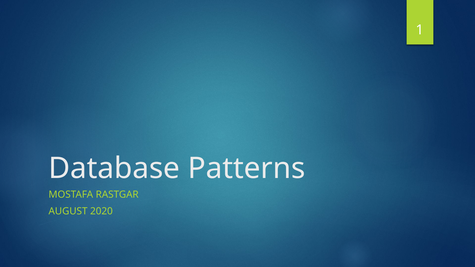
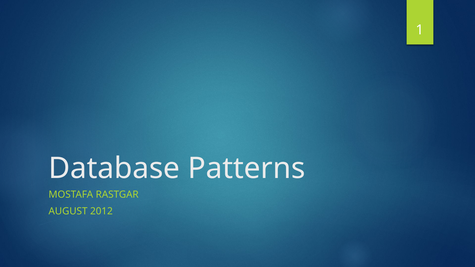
2020: 2020 -> 2012 (101, 211)
